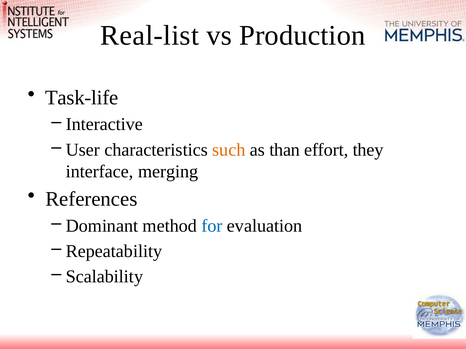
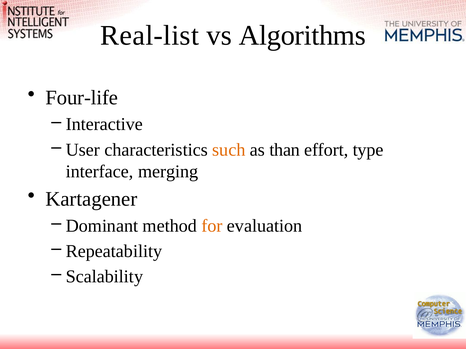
Production: Production -> Algorithms (302, 35)
Task-life: Task-life -> Four-life (82, 98)
they: they -> type (368, 150)
References: References -> Kartagener (91, 199)
for colour: blue -> orange (212, 226)
